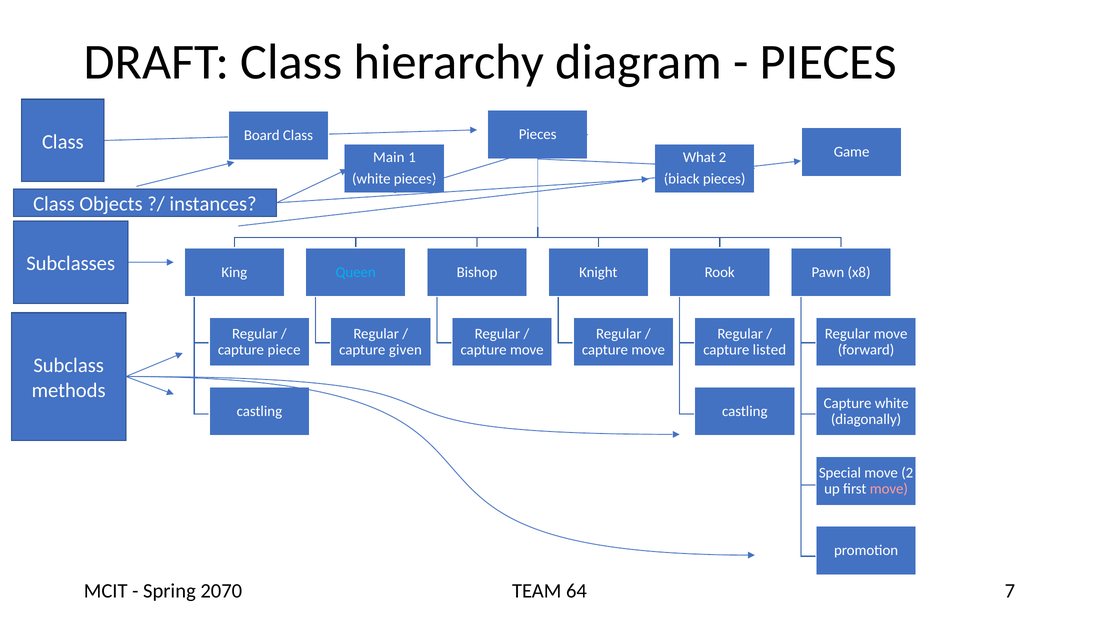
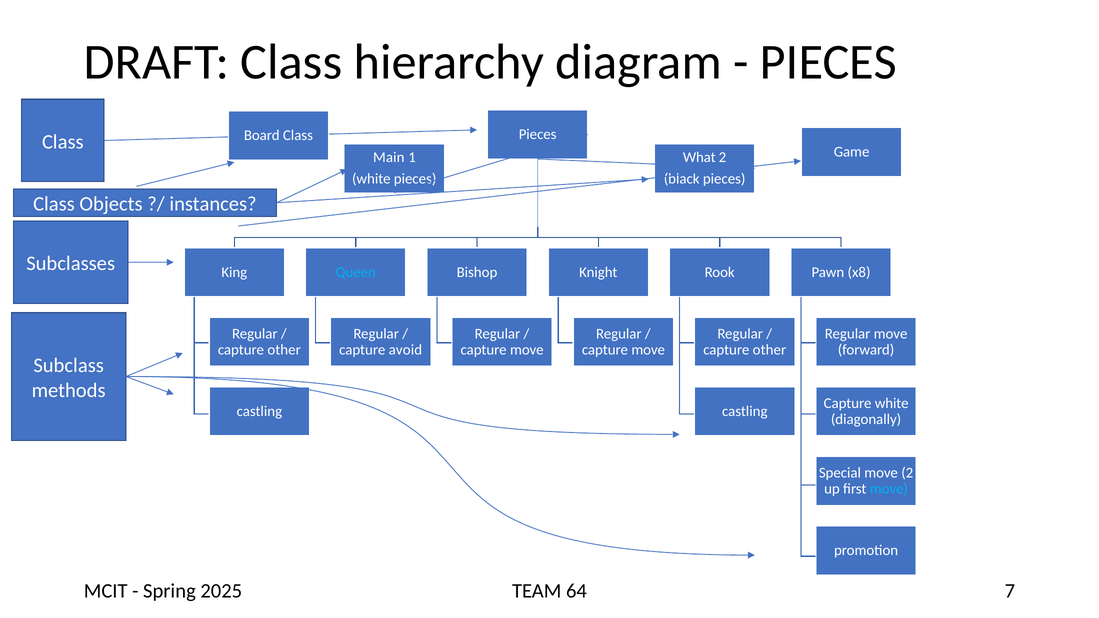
piece: piece -> other (284, 350)
given: given -> avoid (405, 350)
listed: listed -> other (769, 350)
move colour: pink -> light blue (889, 489)
2070: 2070 -> 2025 (221, 591)
